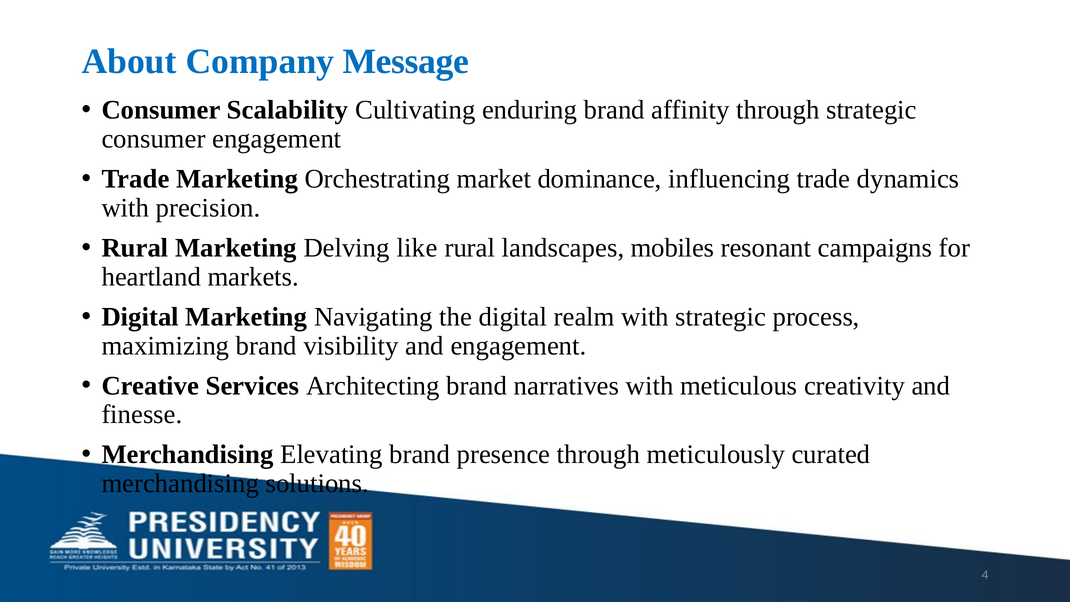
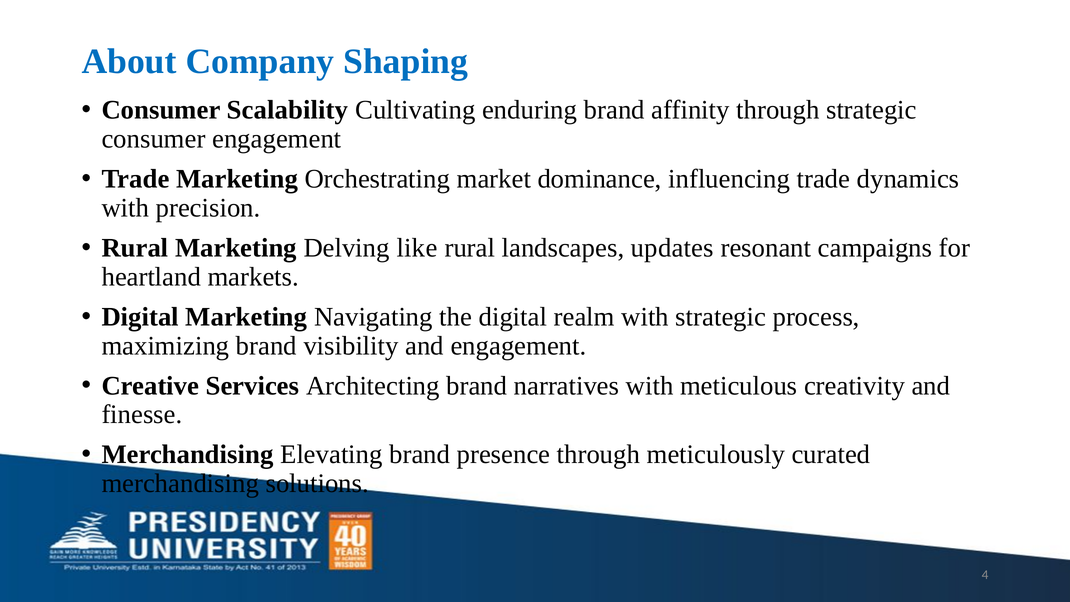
Message: Message -> Shaping (406, 62)
mobiles: mobiles -> updates (672, 248)
